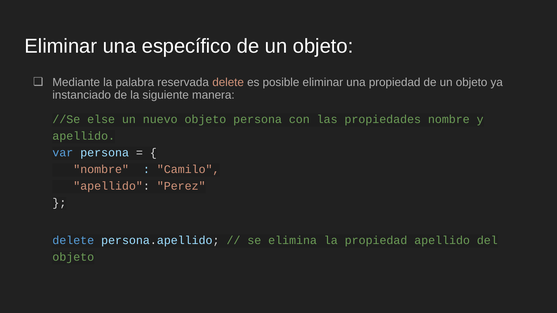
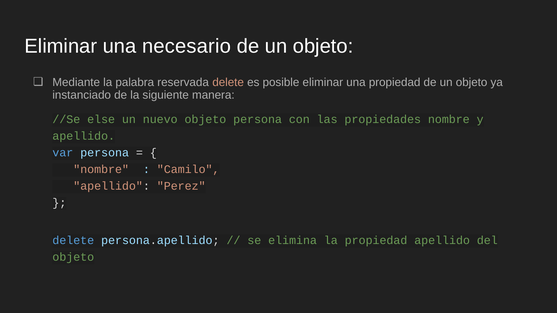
específico: específico -> necesario (187, 46)
